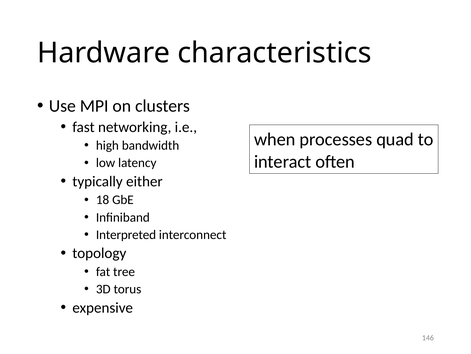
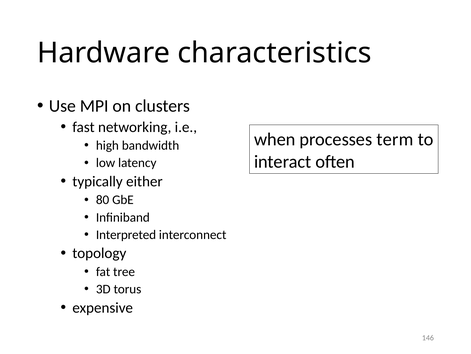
quad: quad -> term (395, 139)
18: 18 -> 80 (103, 200)
